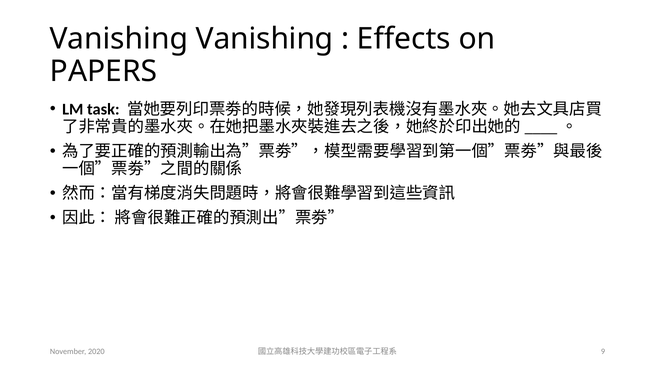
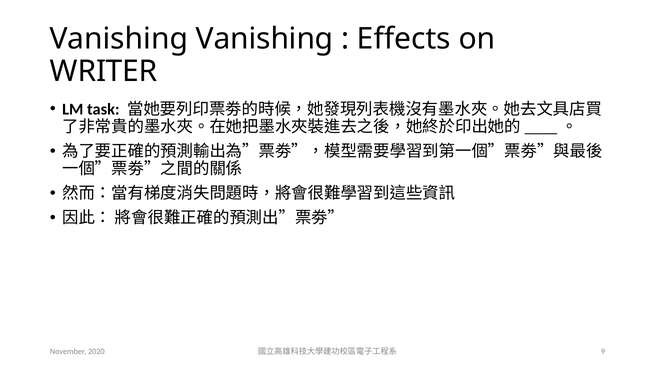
PAPERS: PAPERS -> WRITER (104, 71)
